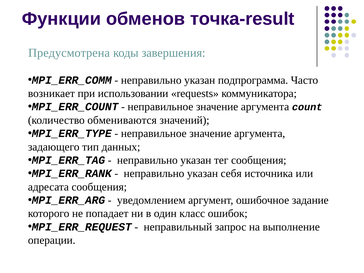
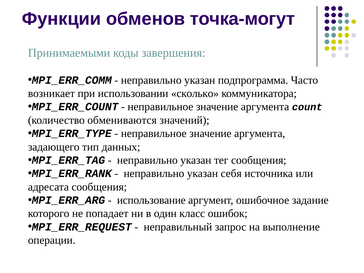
точка-result: точка-result -> точка-могут (242, 19)
Предусмотрена: Предусмотрена -> Принимаемыми (69, 53)
requests: requests -> сколько (195, 93)
уведомлением: уведомлением -> использование (151, 200)
